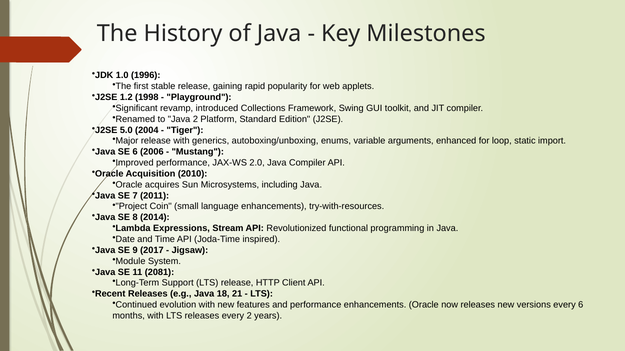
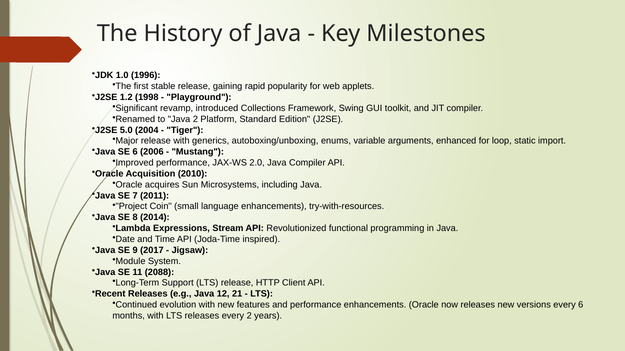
2081: 2081 -> 2088 (159, 272)
18: 18 -> 12 (223, 294)
